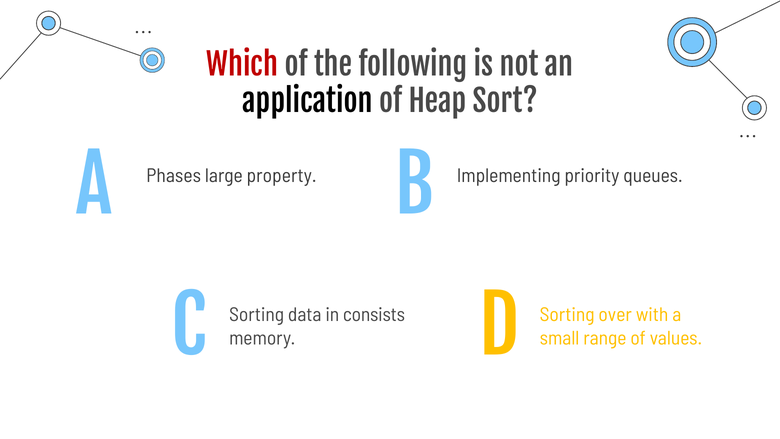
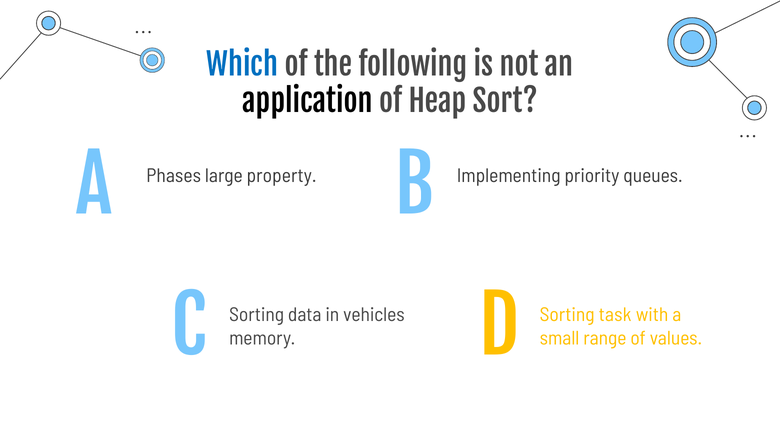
Which colour: red -> blue (242, 66)
consists: consists -> vehicles (374, 315)
over: over -> task (615, 315)
